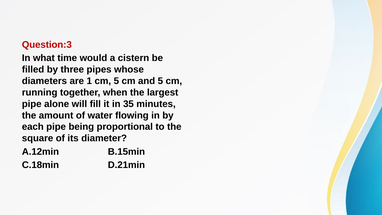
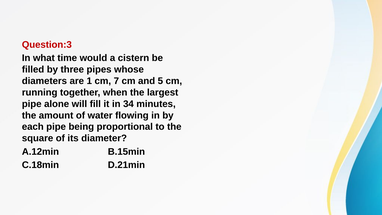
cm 5: 5 -> 7 (116, 81)
35: 35 -> 34 (128, 104)
